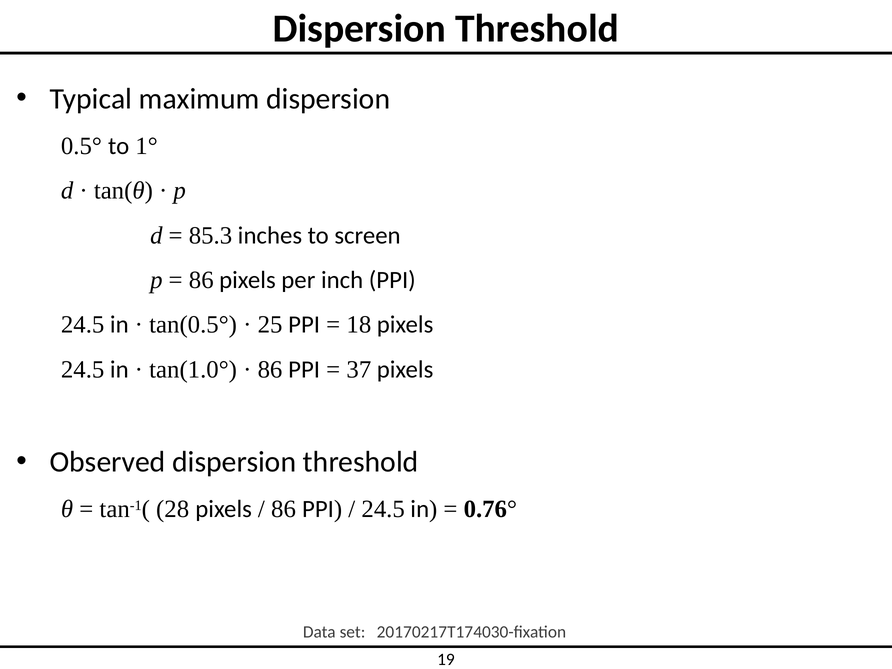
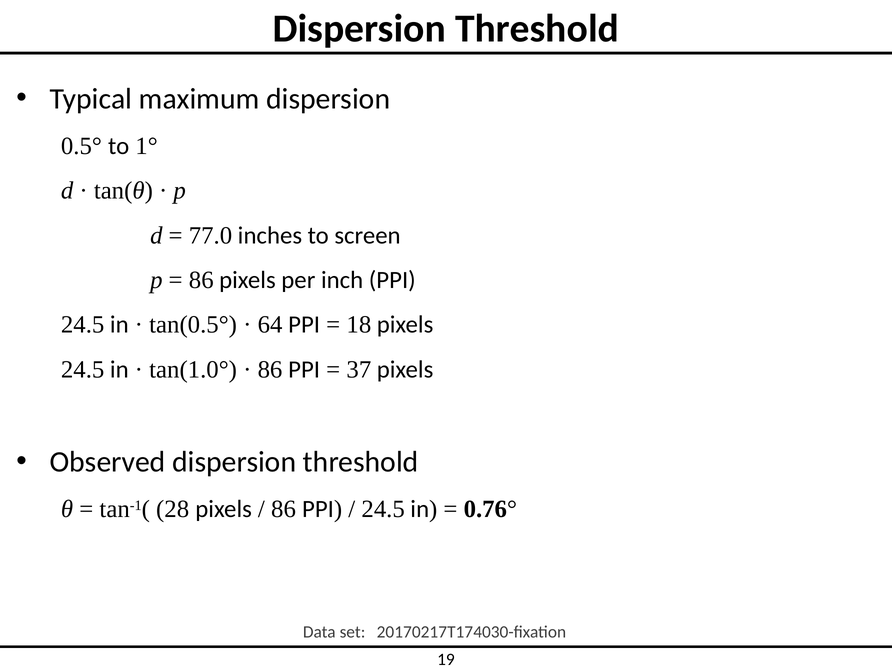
85.3: 85.3 -> 77.0 (210, 235)
25: 25 -> 64 (270, 325)
